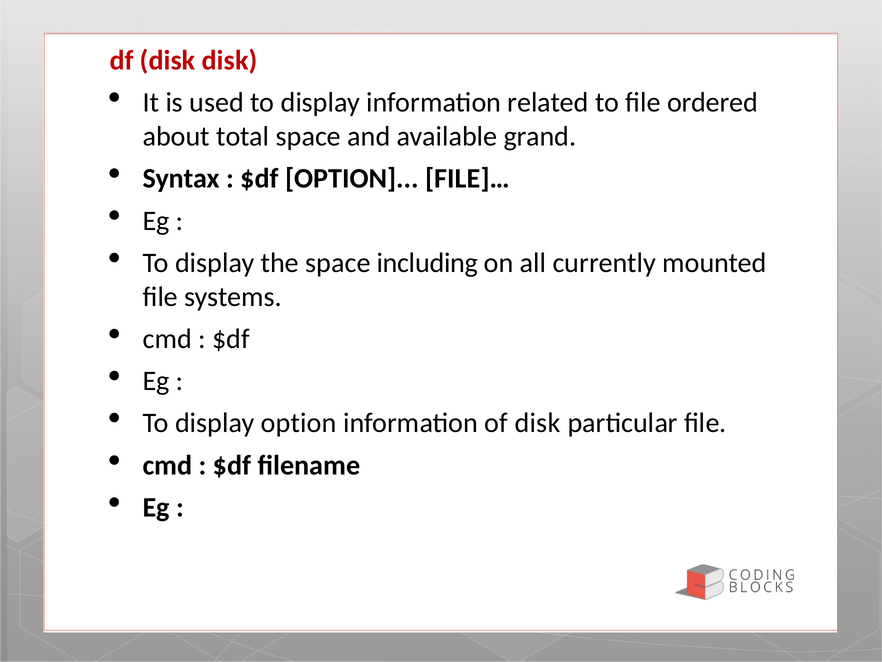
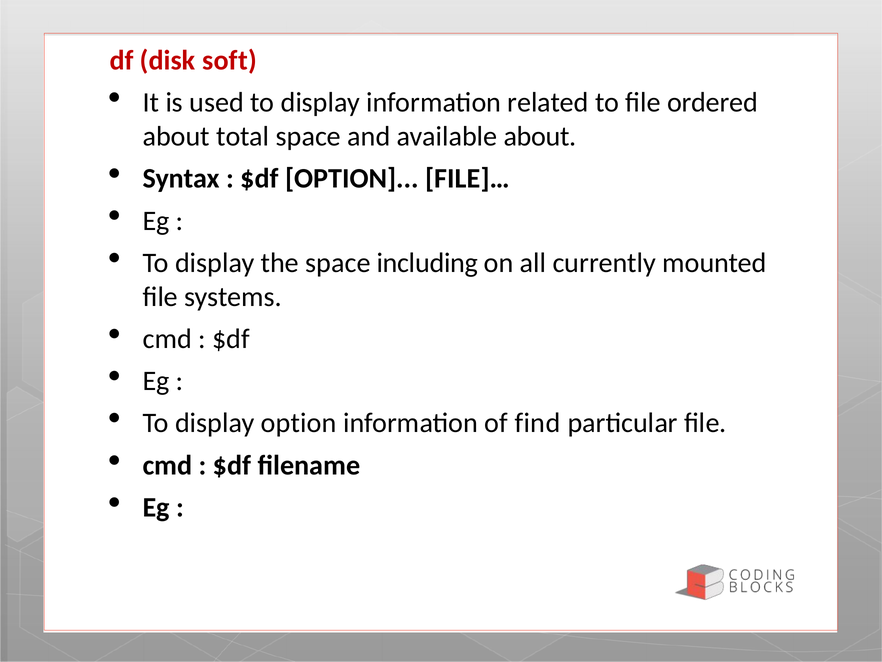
disk disk: disk -> soft (230, 60)
available grand: grand -> about (540, 136)
of disk: disk -> find (538, 423)
